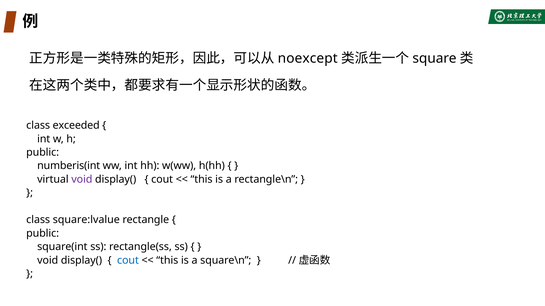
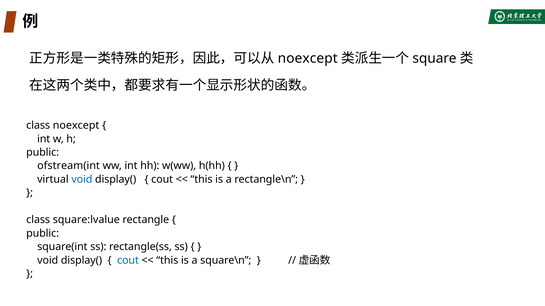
class exceeded: exceeded -> noexcept (76, 126)
numberis(int: numberis(int -> ofstream(int (69, 166)
void colour: purple -> blue (82, 180)
